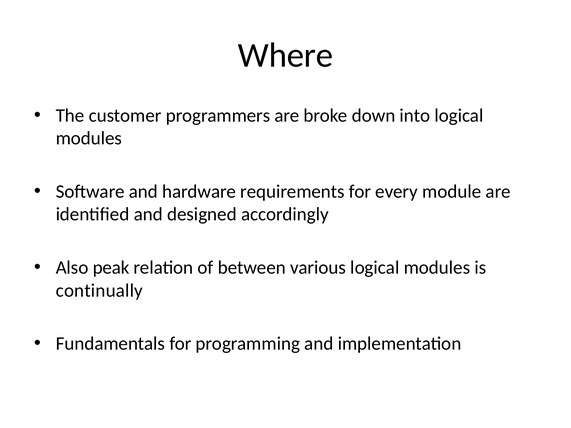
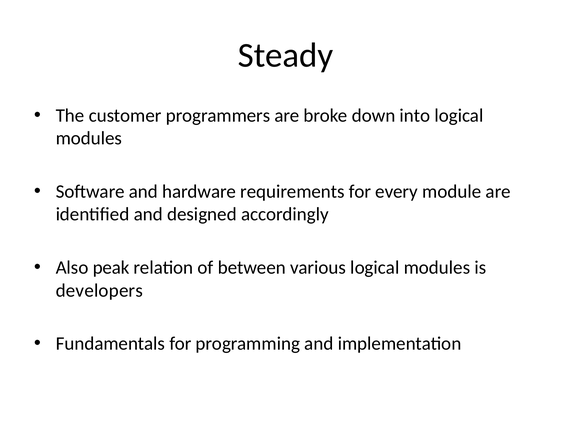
Where: Where -> Steady (285, 55)
continually: continually -> developers (99, 291)
